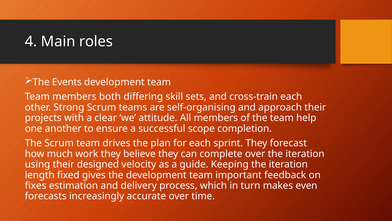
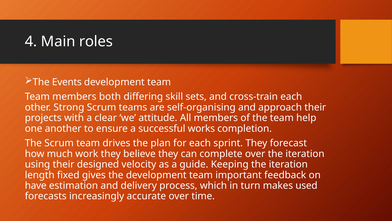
scope: scope -> works (201, 128)
fixes: fixes -> have (36, 185)
even: even -> used (306, 185)
